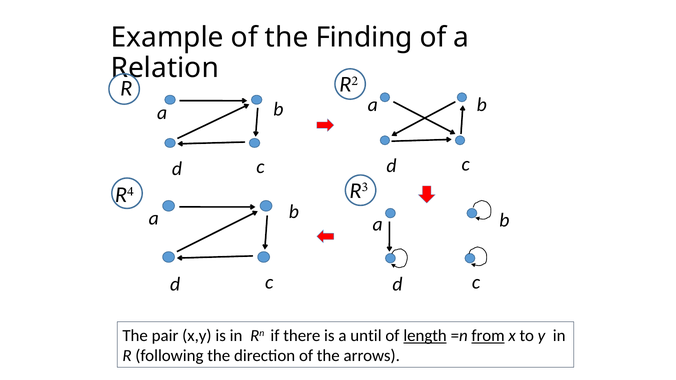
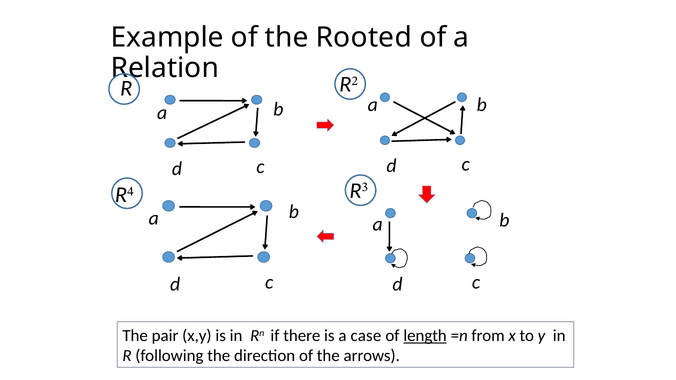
Finding: Finding -> Rooted (364, 37)
until: until -> case (366, 336)
from underline: present -> none (488, 336)
